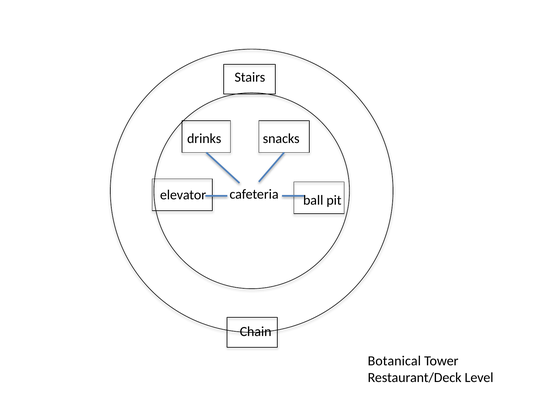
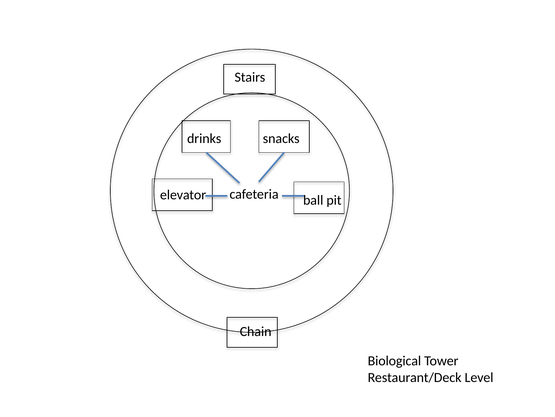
Botanical: Botanical -> Biological (394, 360)
